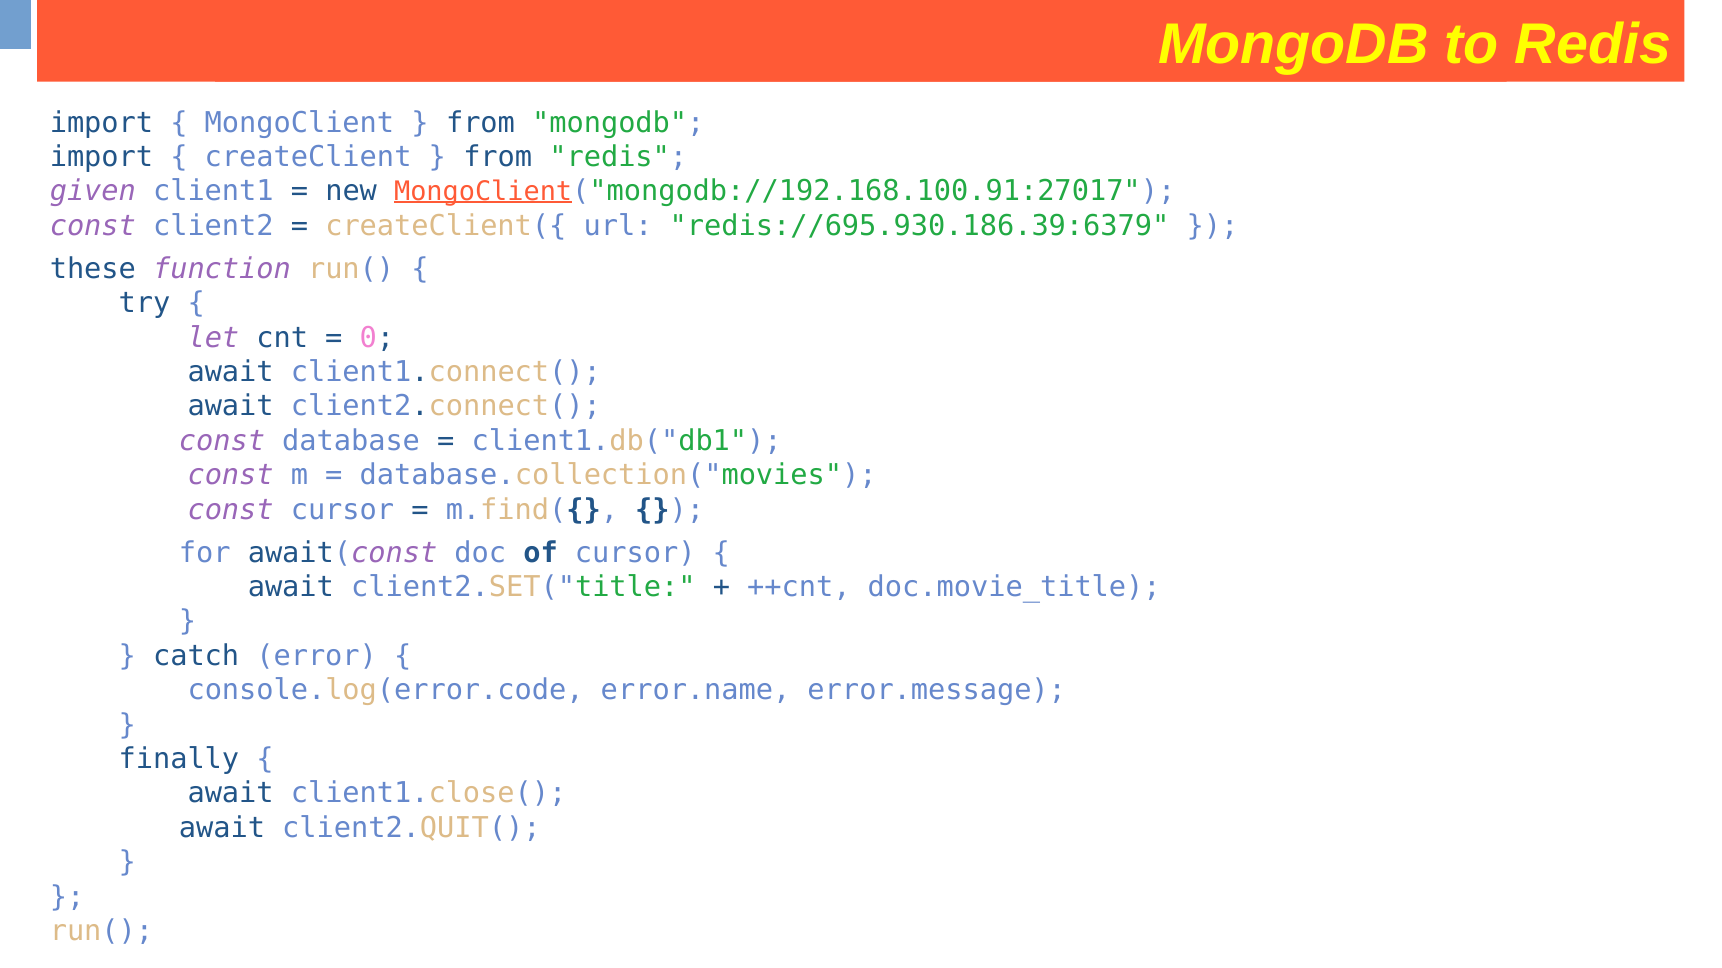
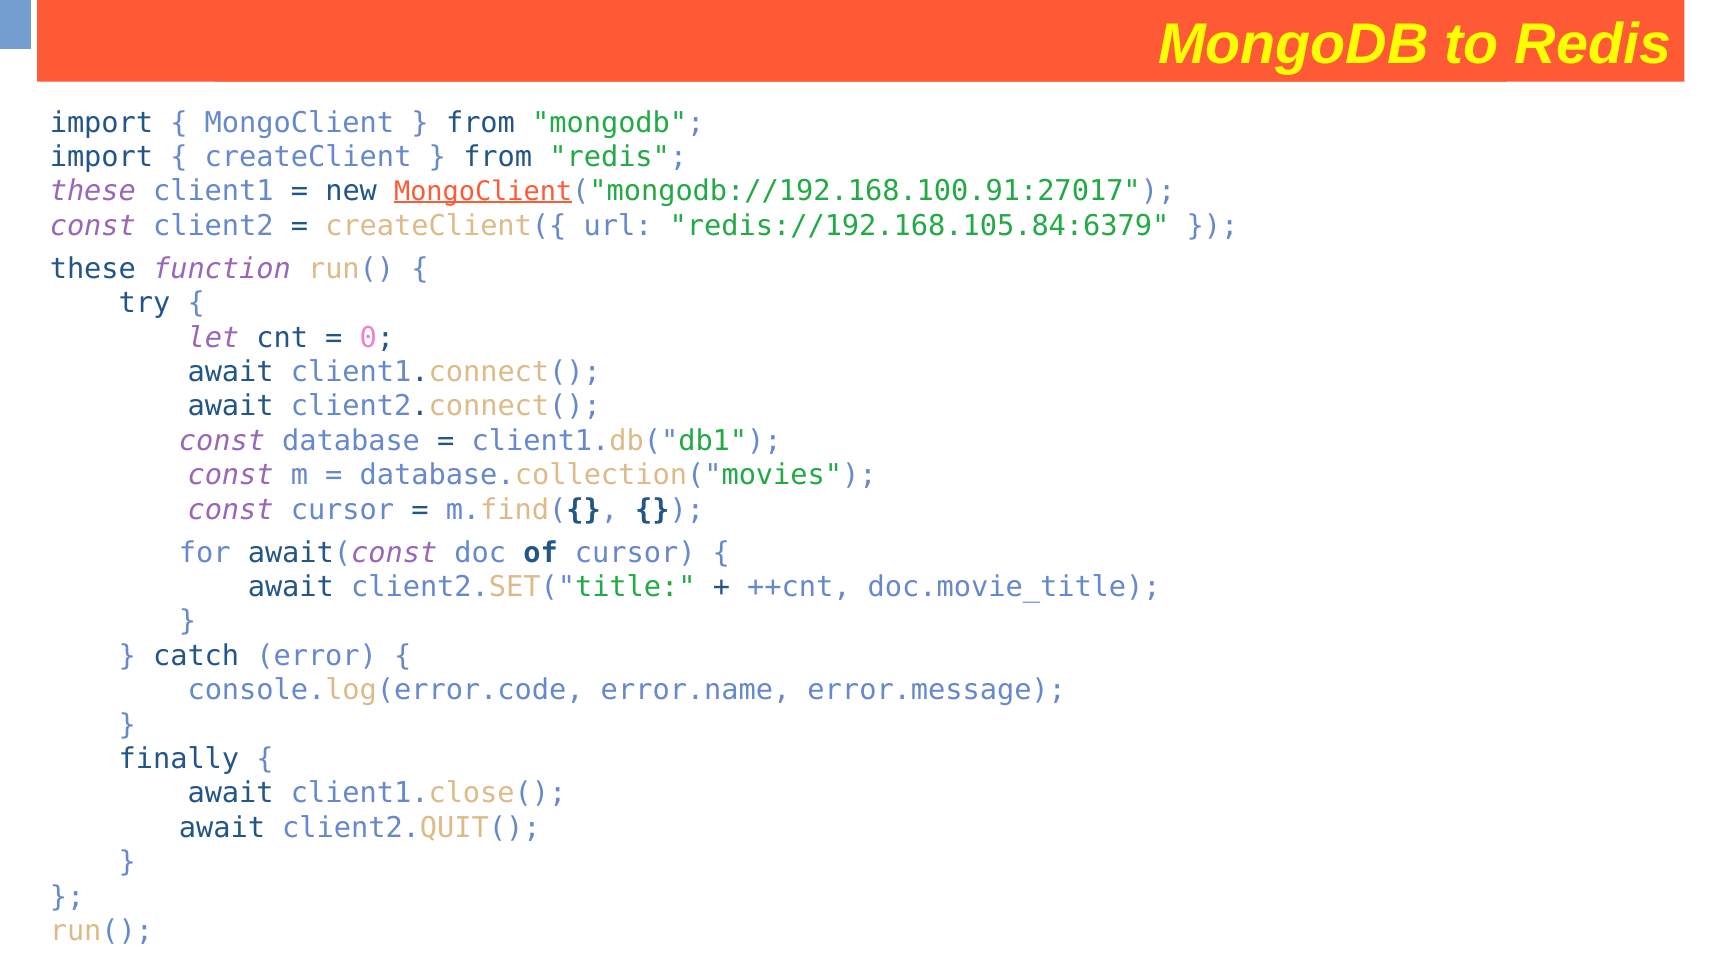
given: given -> these (93, 192)
redis://695.930.186.39:6379: redis://695.930.186.39:6379 -> redis://192.168.105.84:6379 (920, 226)
